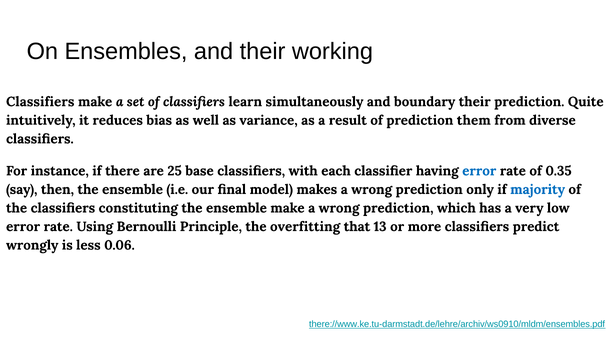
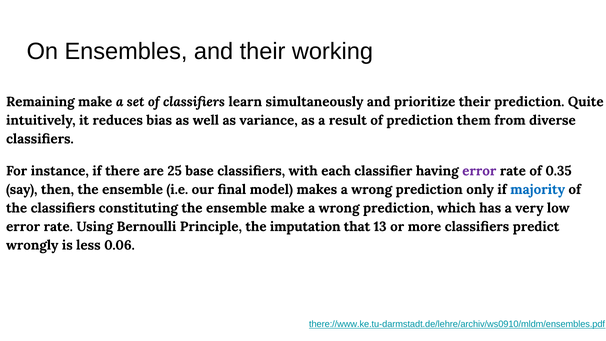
Classifiers: Classifiers -> Remaining (40, 102)
boundary: boundary -> prioritize (425, 102)
error colour: blue -> purple (479, 171)
overfitting: overfitting -> imputation (305, 227)
